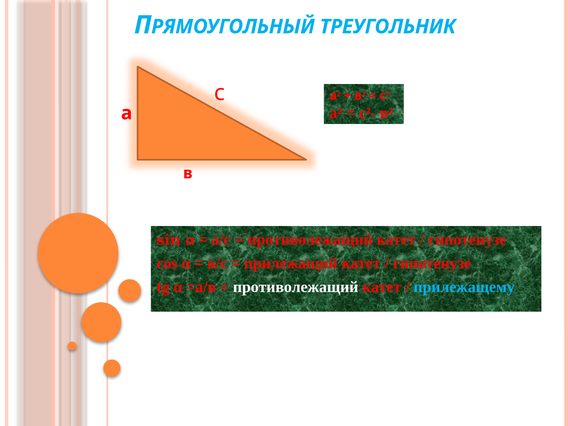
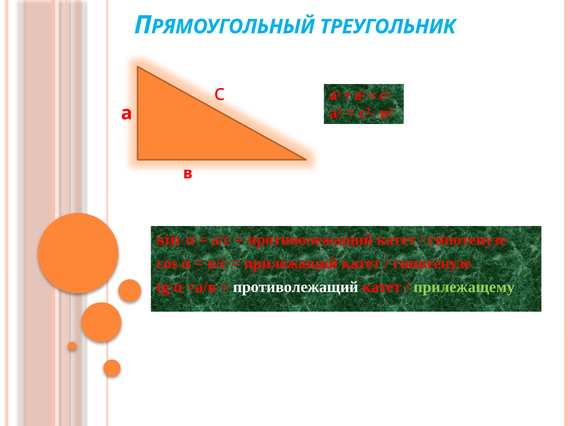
прилежащему colour: light blue -> light green (464, 287)
